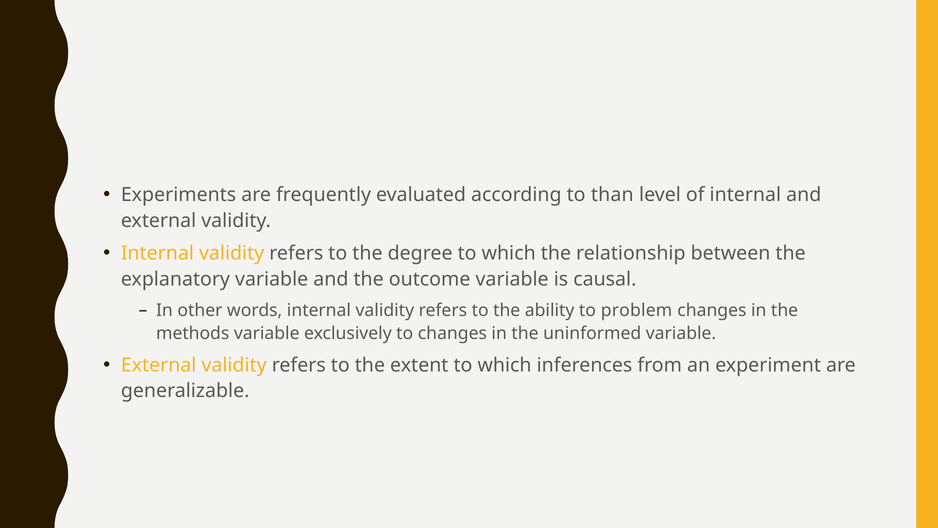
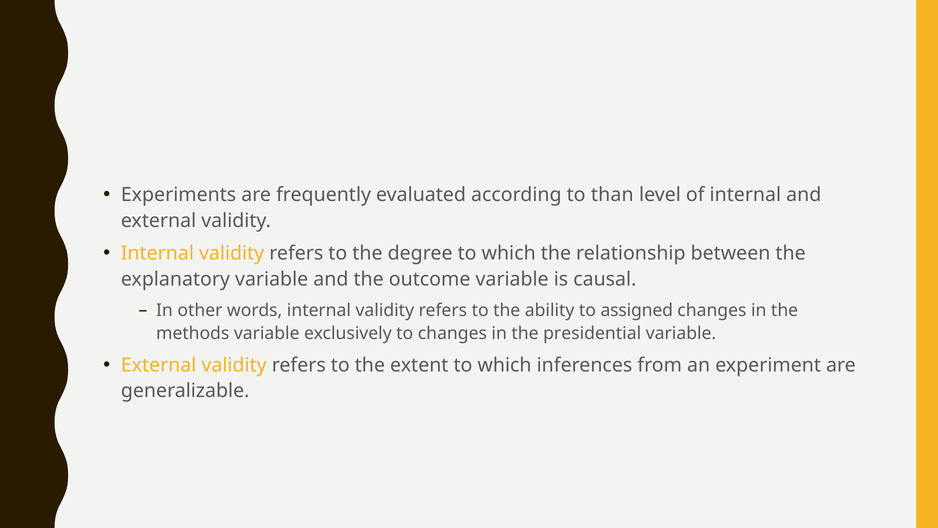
problem: problem -> assigned (637, 310)
uninformed: uninformed -> presidential (592, 333)
